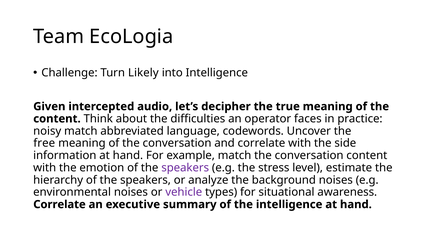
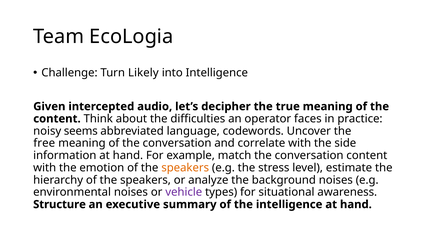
noisy match: match -> seems (81, 131)
speakers colour: purple -> orange (185, 168)
Correlate: Correlate -> Structure (59, 205)
